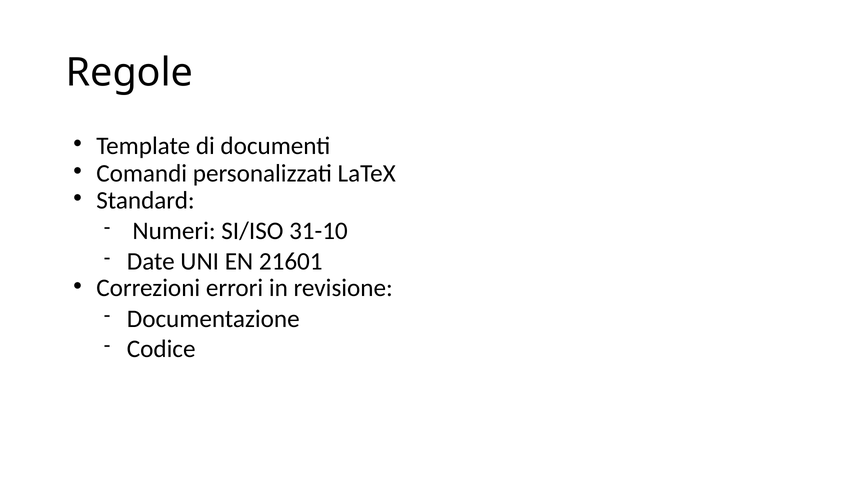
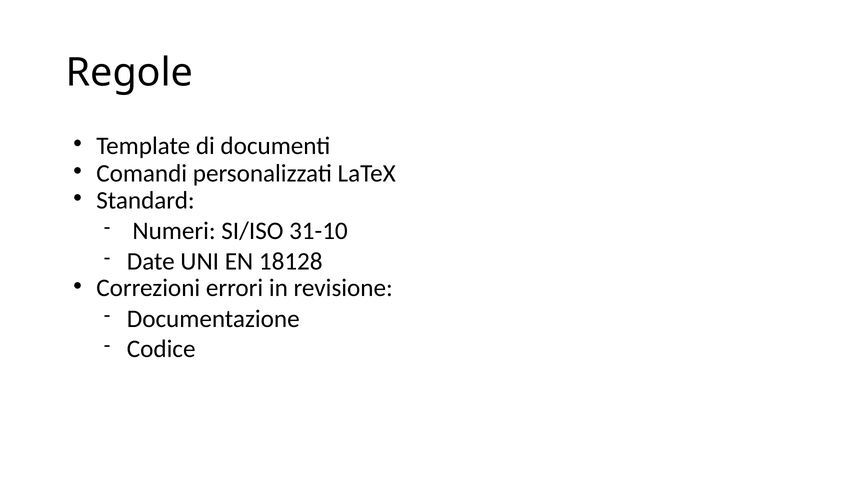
21601: 21601 -> 18128 (291, 261)
